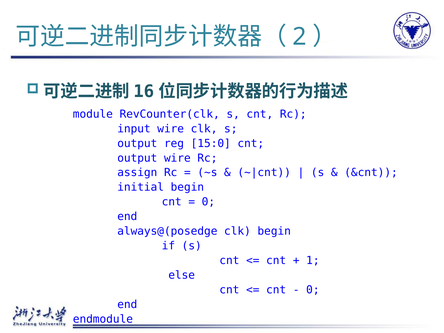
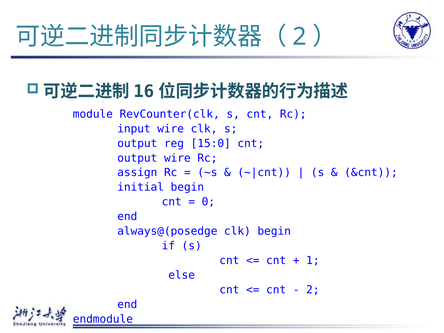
0: 0 -> 2 (313, 290)
